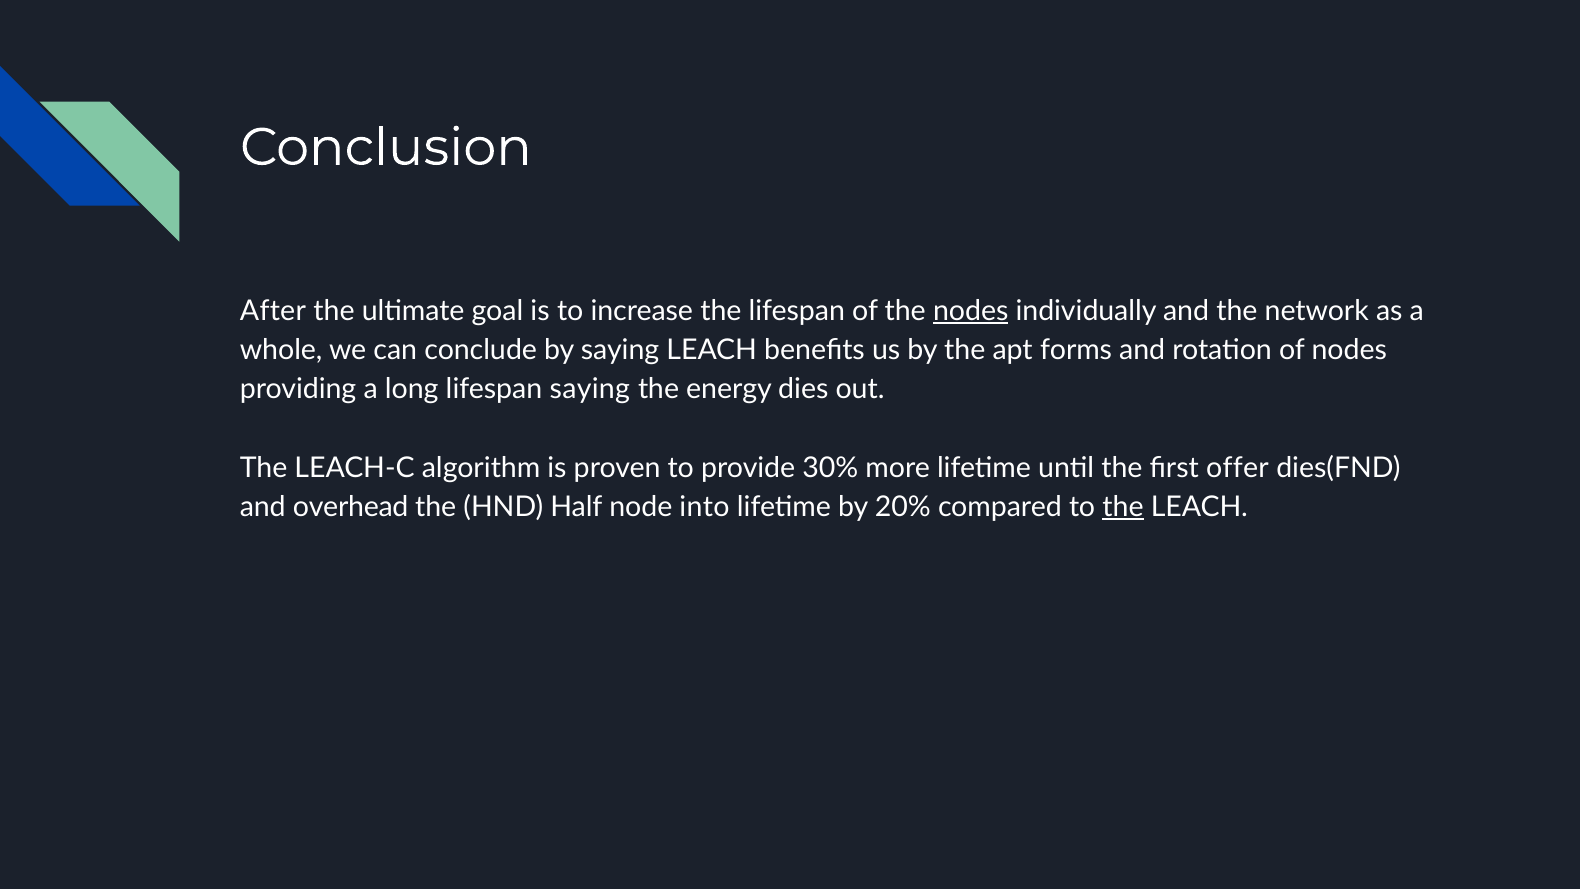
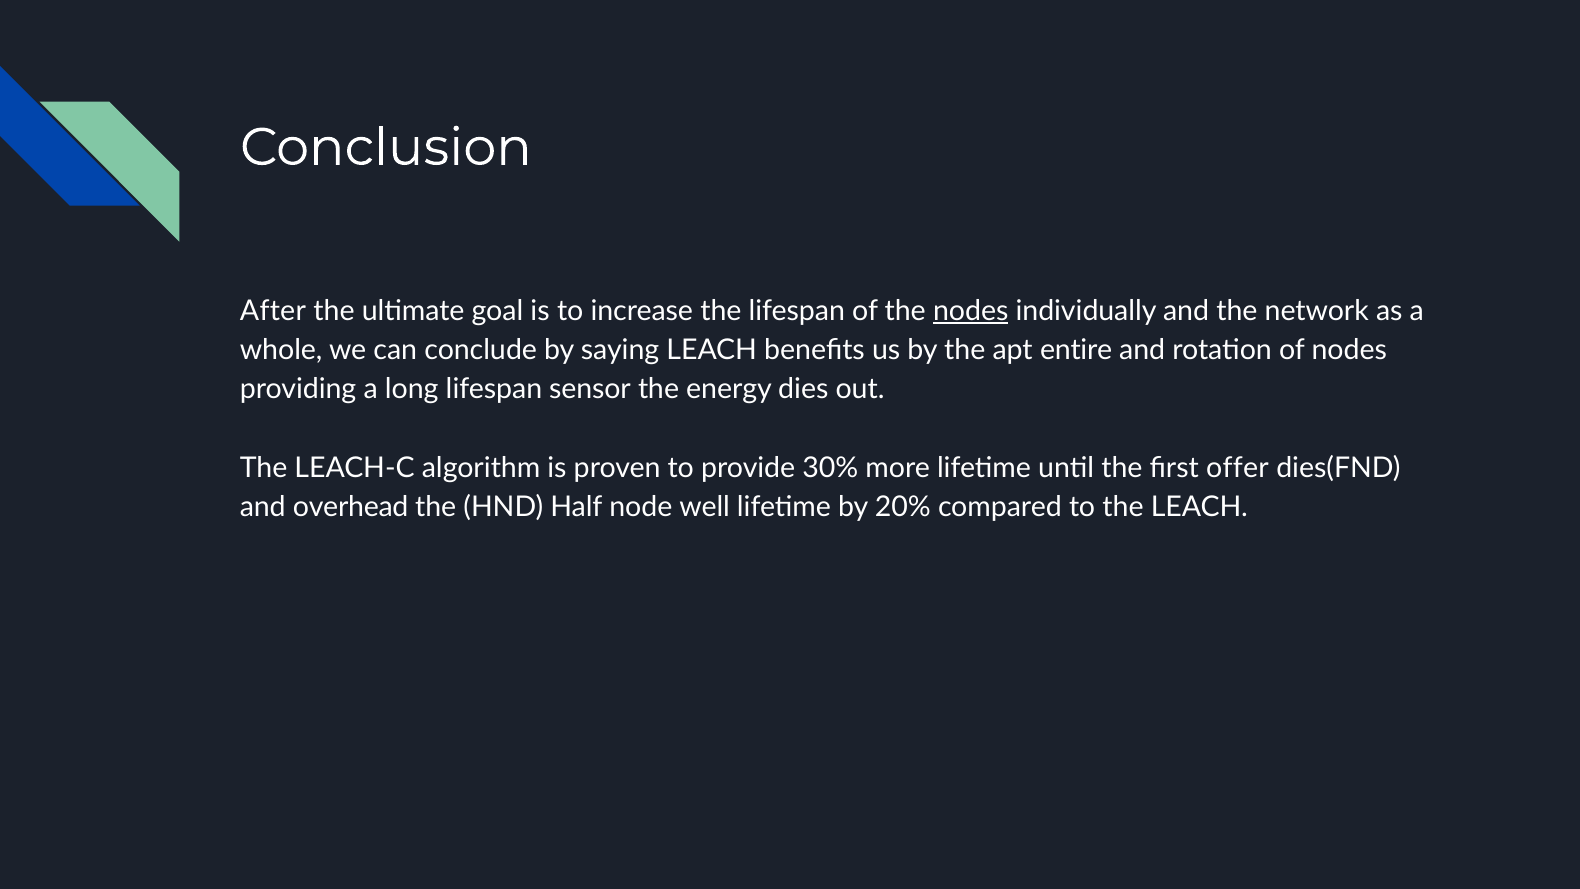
forms: forms -> entire (1076, 350)
lifespan saying: saying -> sensor (590, 389)
into: into -> well (705, 507)
the underline: present -> none (1123, 507)
